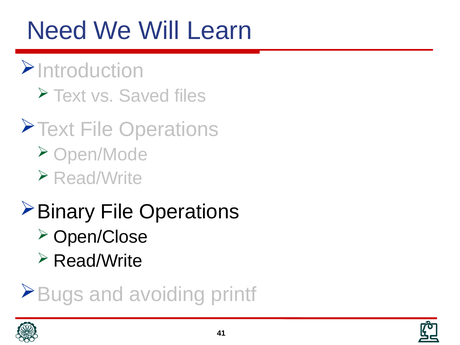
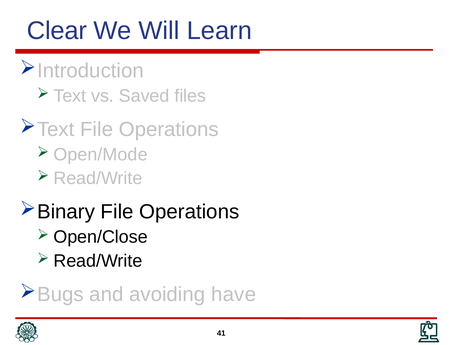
Need: Need -> Clear (57, 31)
printf: printf -> have (234, 294)
